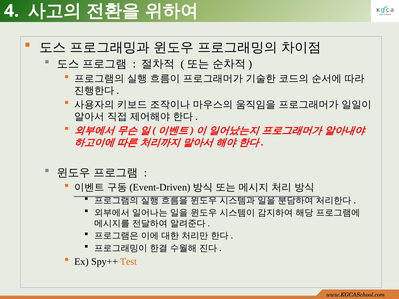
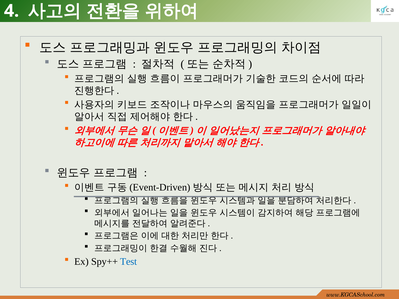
Test colour: orange -> blue (128, 262)
